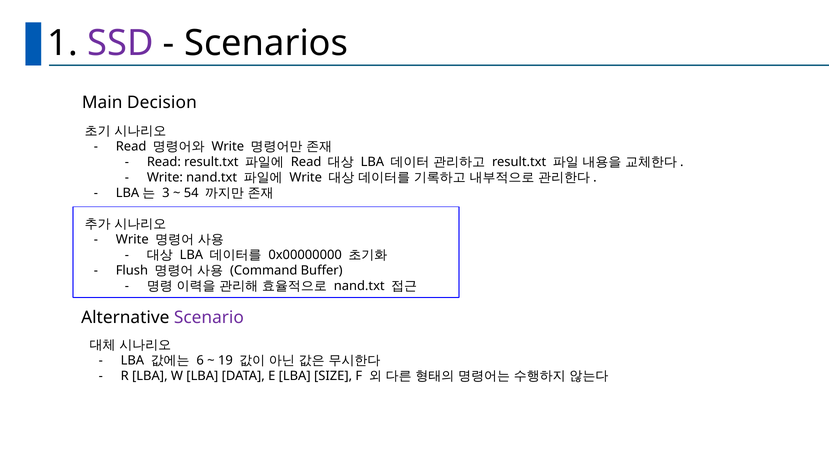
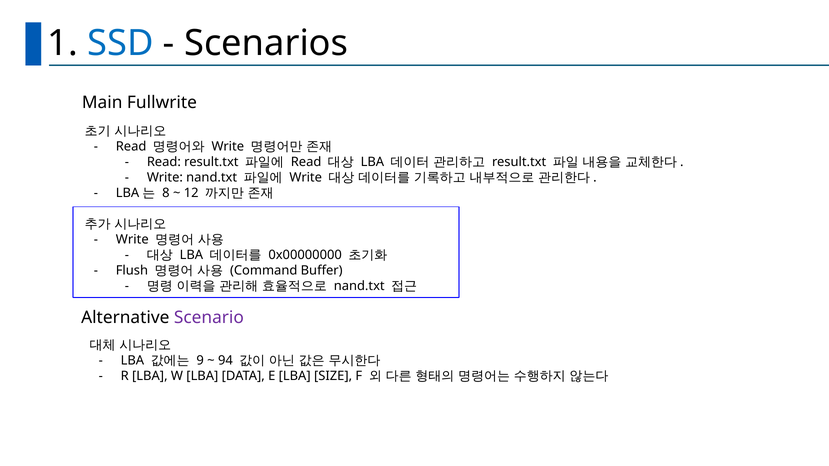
SSD colour: purple -> blue (120, 44)
Decision: Decision -> Fullwrite (162, 103)
3: 3 -> 8 (166, 193)
54: 54 -> 12 (191, 193)
6: 6 -> 9 (200, 361)
19: 19 -> 94 (225, 361)
